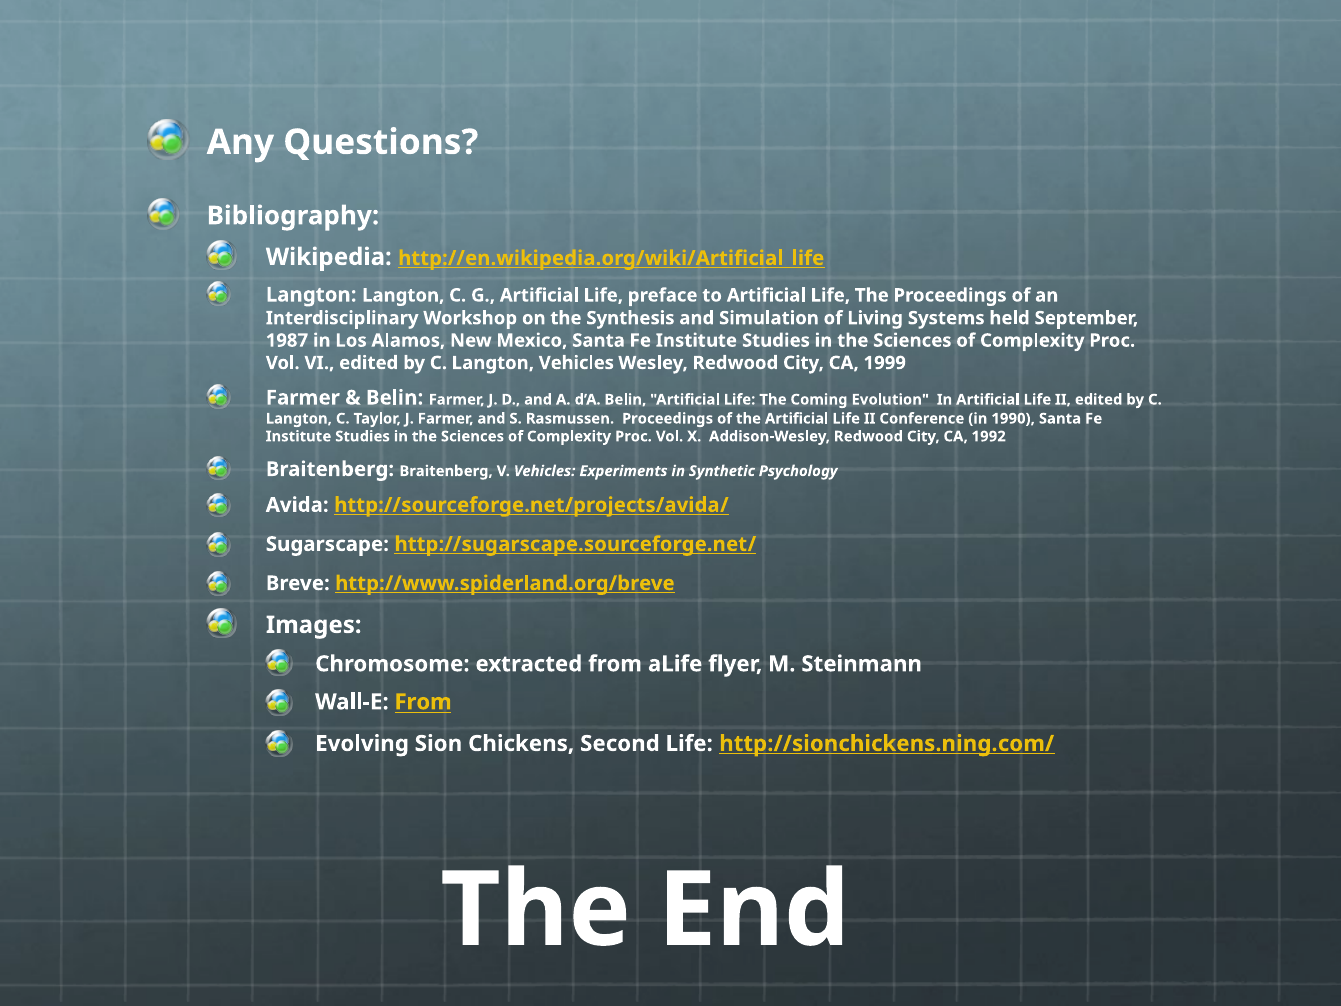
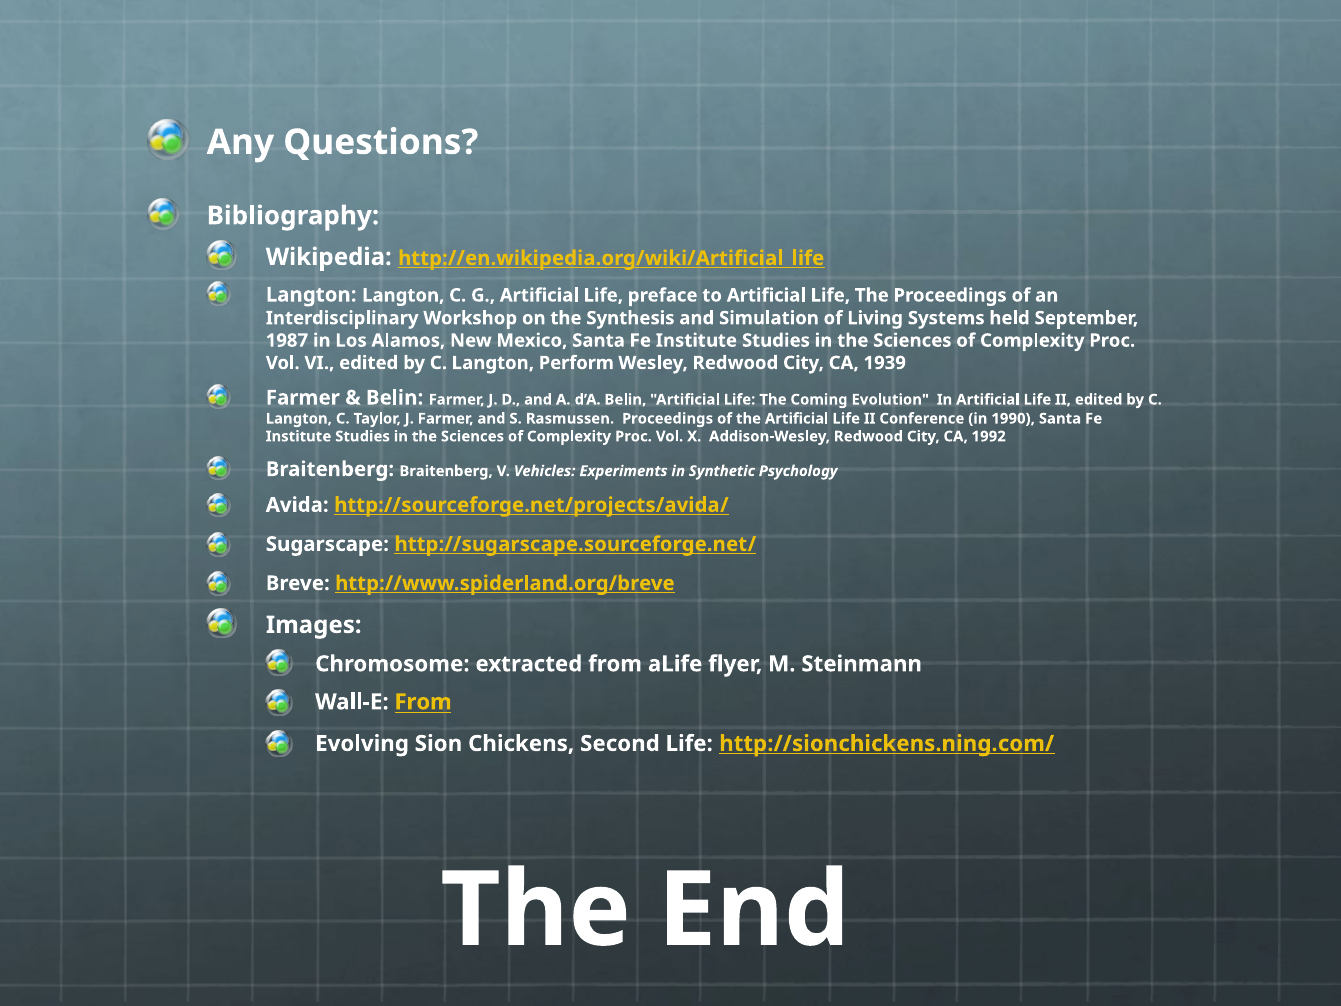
Langton Vehicles: Vehicles -> Perform (576, 363)
1999: 1999 -> 1939 (885, 363)
